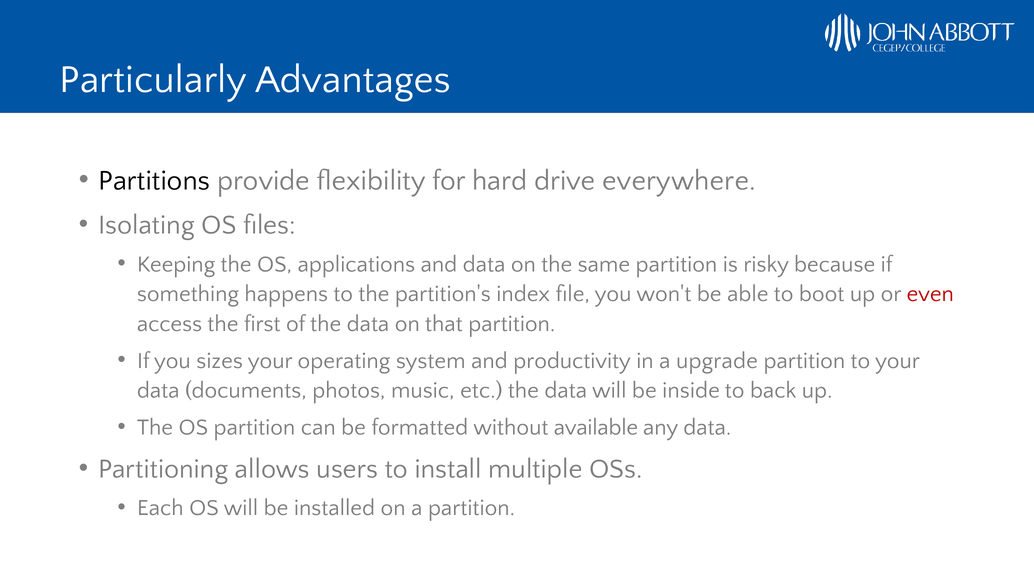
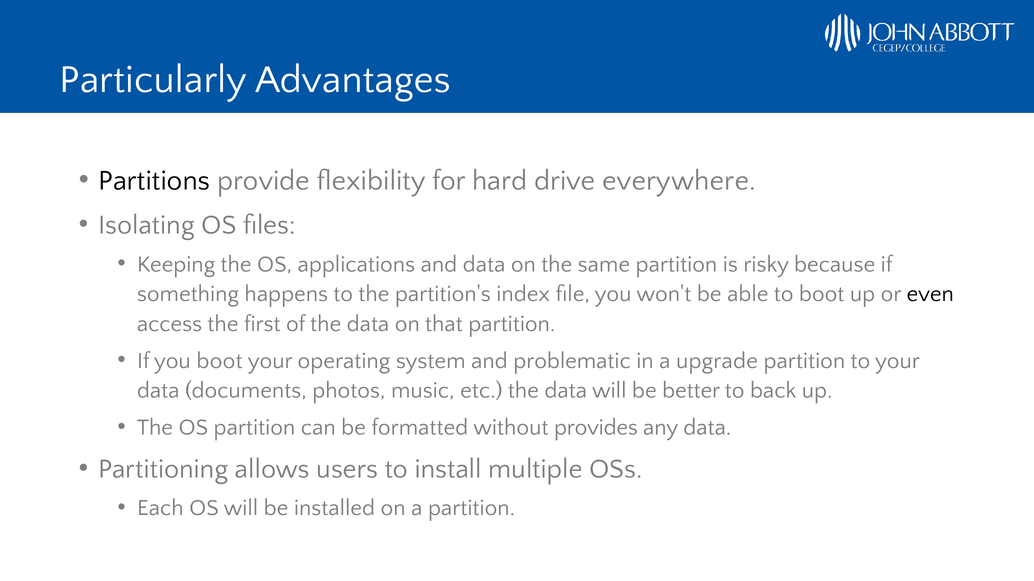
even colour: red -> black (930, 294)
you sizes: sizes -> boot (220, 361)
productivity: productivity -> problematic (572, 361)
inside: inside -> better (691, 391)
available: available -> provides (596, 428)
